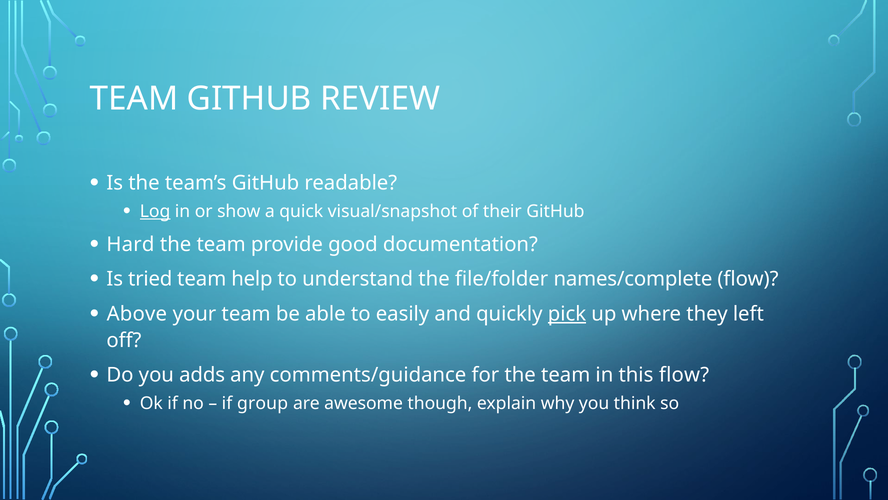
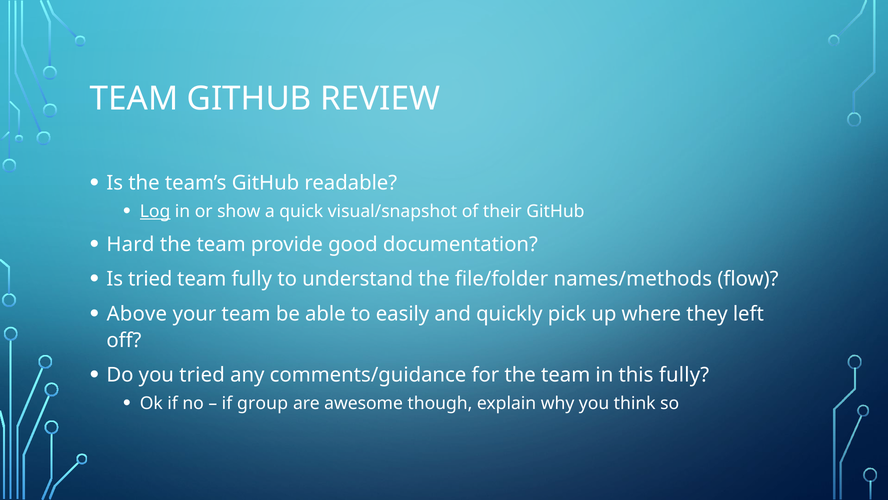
team help: help -> fully (252, 279)
names/complete: names/complete -> names/methods (633, 279)
pick underline: present -> none (567, 314)
you adds: adds -> tried (202, 375)
this flow: flow -> fully (684, 375)
